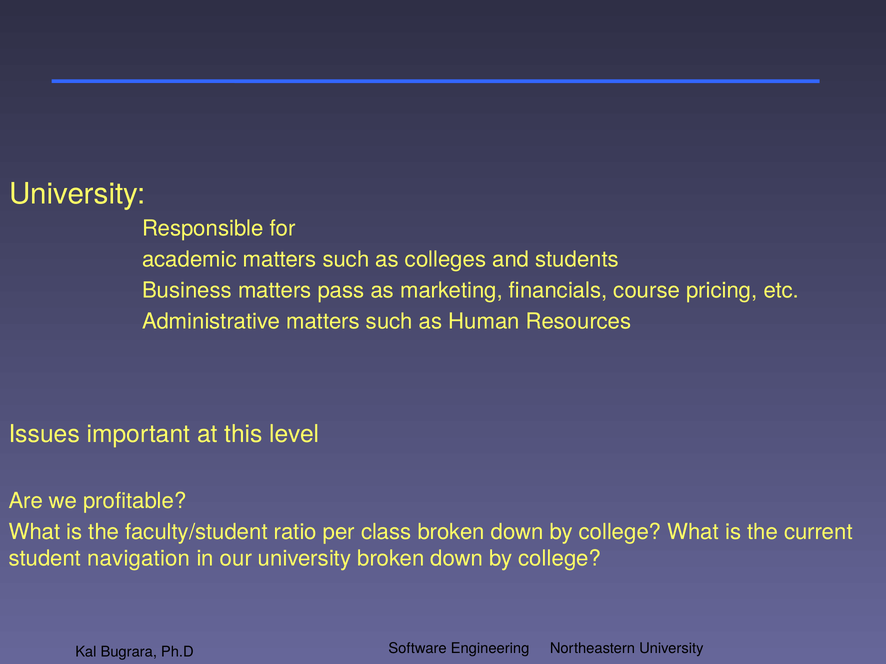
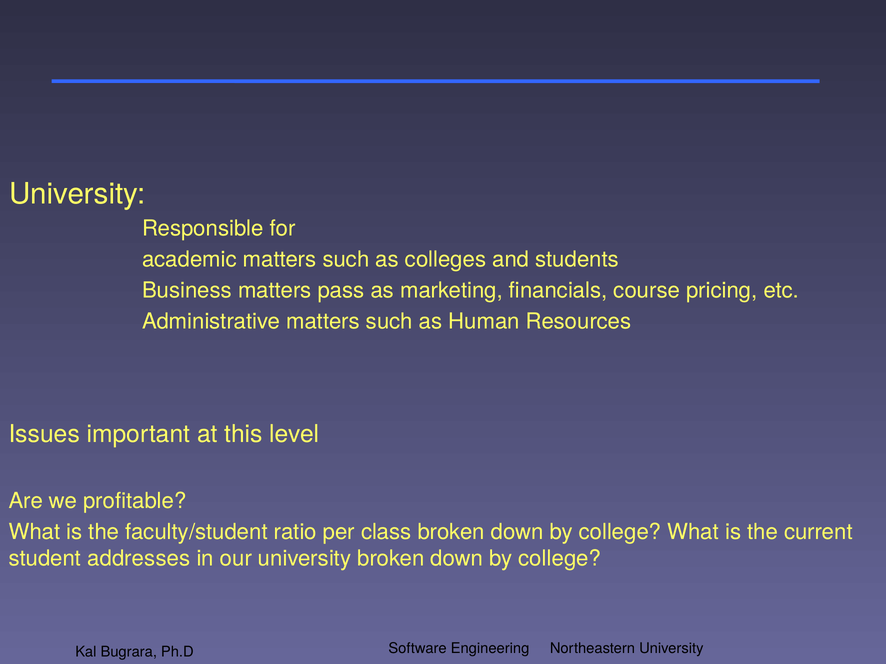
navigation: navigation -> addresses (139, 559)
